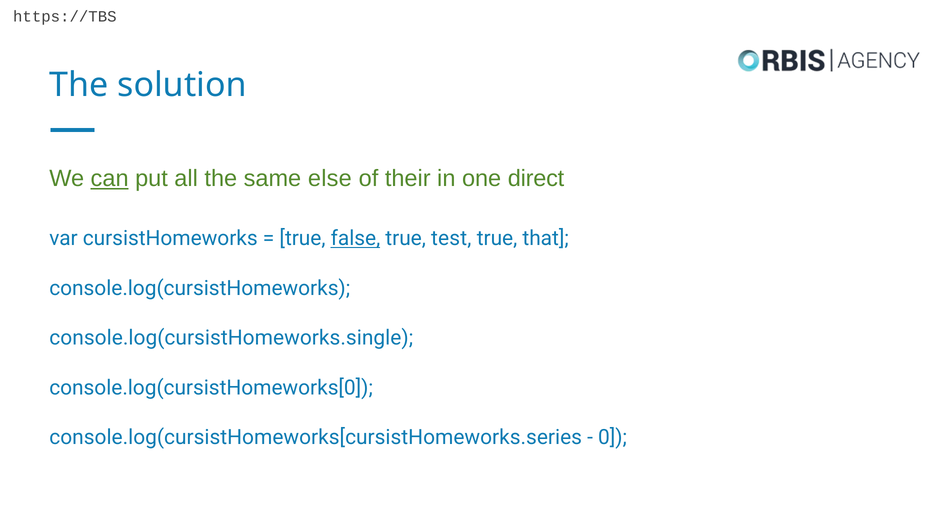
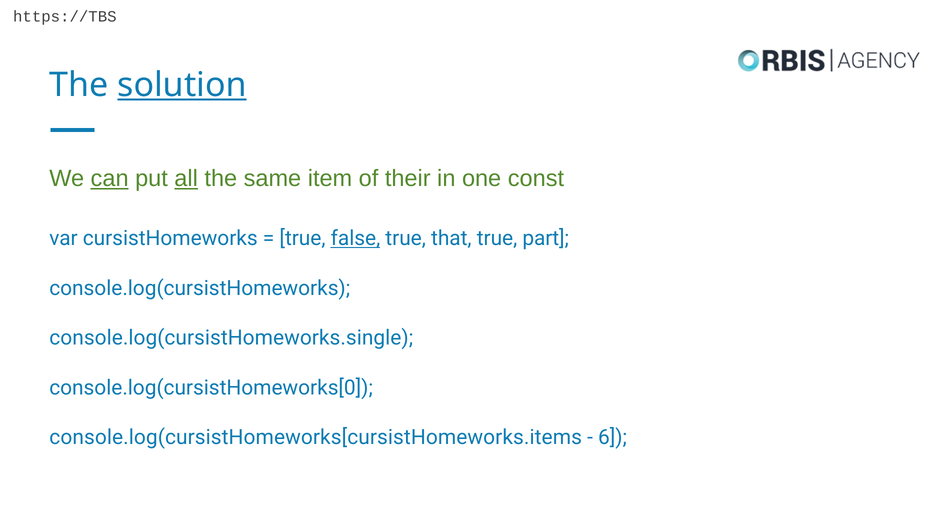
solution underline: none -> present (182, 85)
all underline: none -> present (186, 178)
else: else -> item (330, 178)
direct: direct -> const (536, 178)
test: test -> that (451, 238)
that: that -> part (546, 238)
console.log(cursistHomeworks[cursistHomeworks.series: console.log(cursistHomeworks[cursistHomeworks.series -> console.log(cursistHomeworks[cursistHomeworks.items (316, 437)
0: 0 -> 6 (613, 437)
